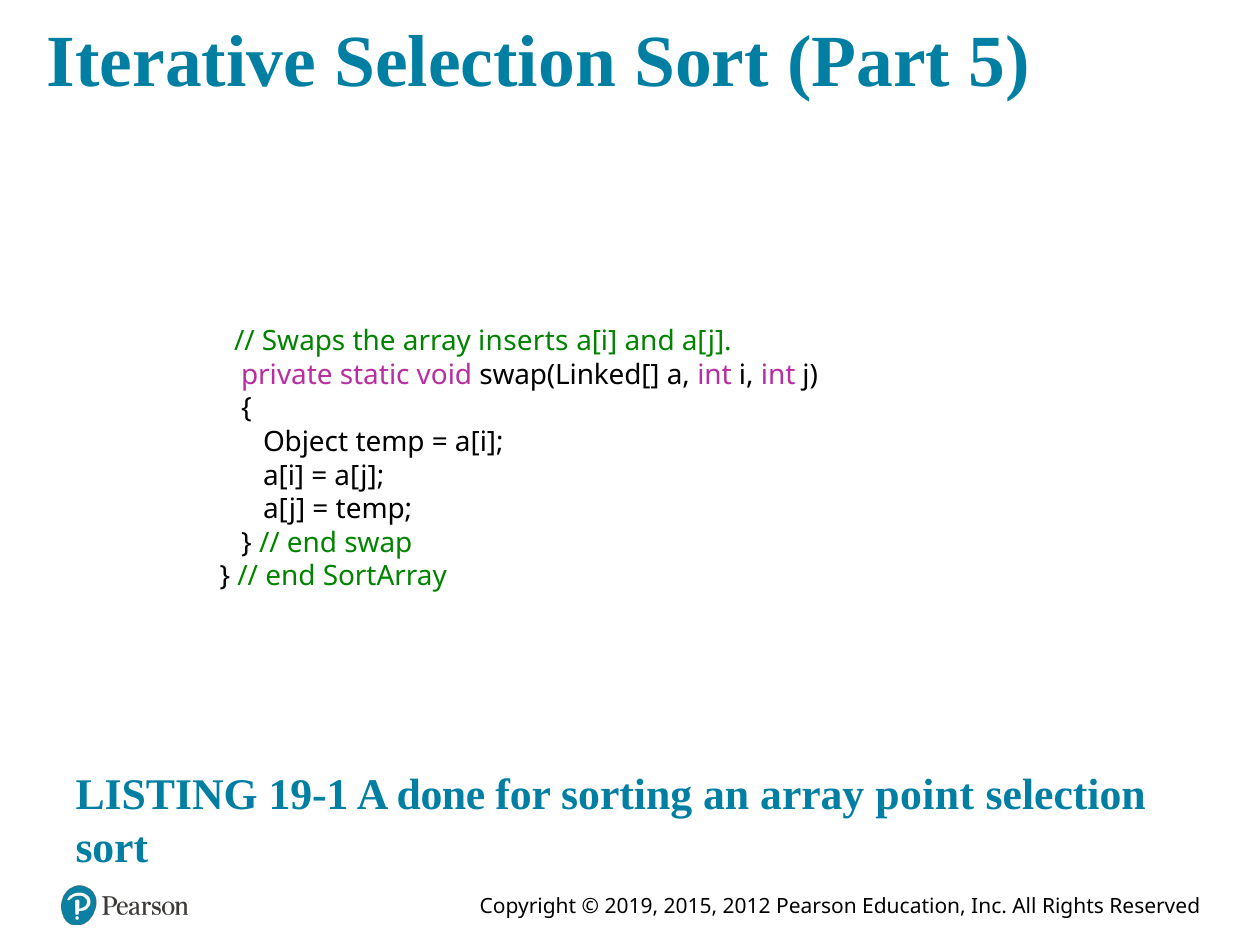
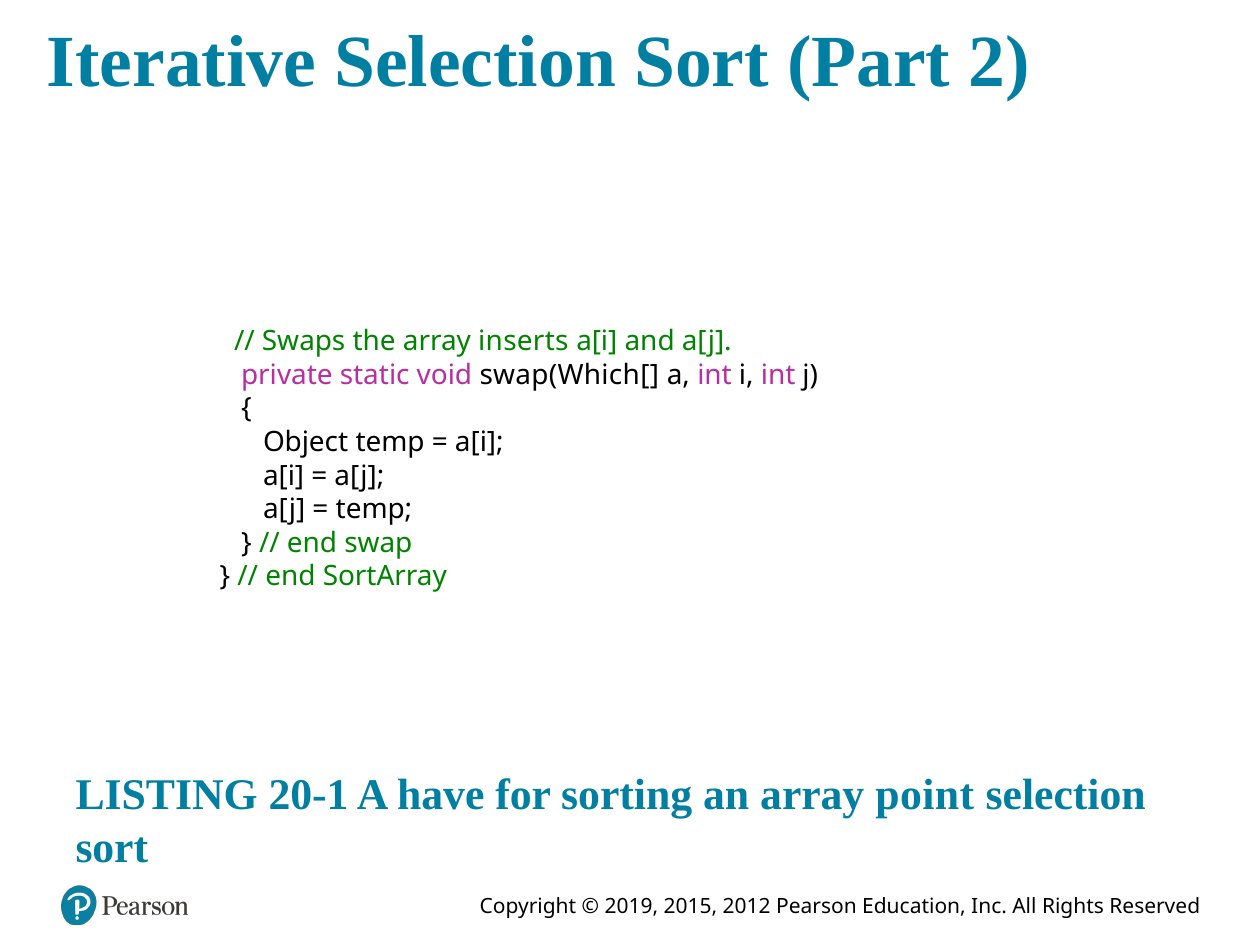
5: 5 -> 2 (999, 62)
swap(Linked[: swap(Linked[ -> swap(Which[ (569, 375)
19-1: 19-1 -> 20-1 (309, 795)
done: done -> have (441, 795)
